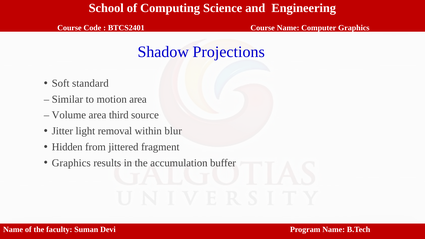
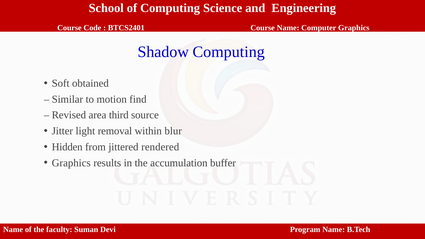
Shadow Projections: Projections -> Computing (229, 52)
standard: standard -> obtained (90, 83)
motion area: area -> find (138, 99)
Volume: Volume -> Revised (69, 115)
fragment: fragment -> rendered (160, 147)
